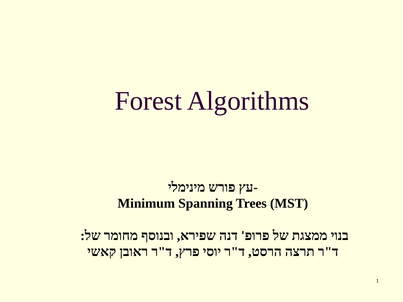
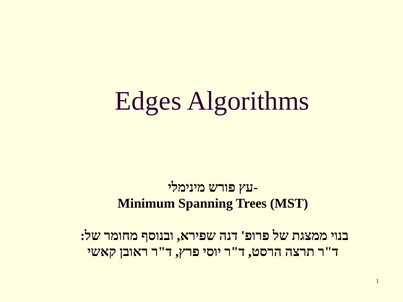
Forest: Forest -> Edges (148, 101)
